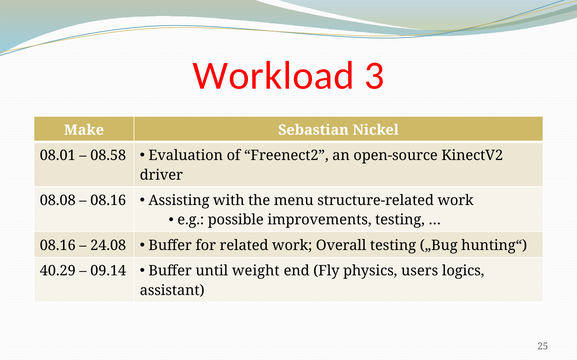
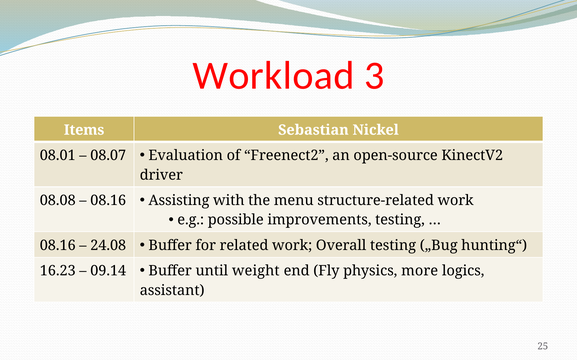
Make: Make -> Items (84, 130)
08.58: 08.58 -> 08.07 (108, 156)
40.29: 40.29 -> 16.23 (58, 271)
users: users -> more (420, 271)
